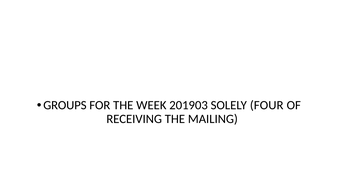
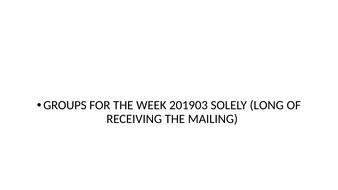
FOUR: FOUR -> LONG (267, 105)
